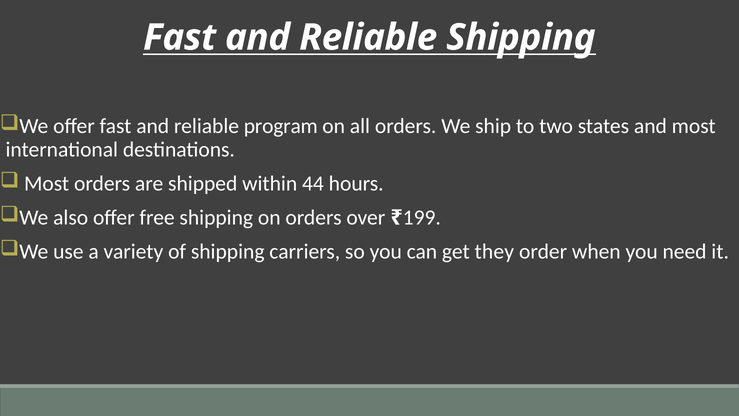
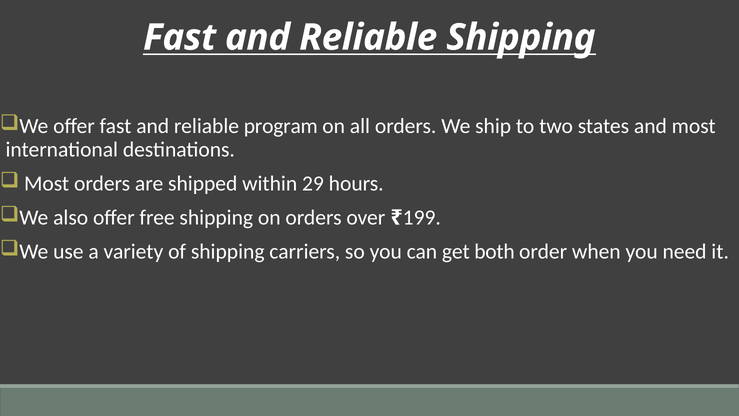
44: 44 -> 29 (313, 183)
they: they -> both (495, 251)
